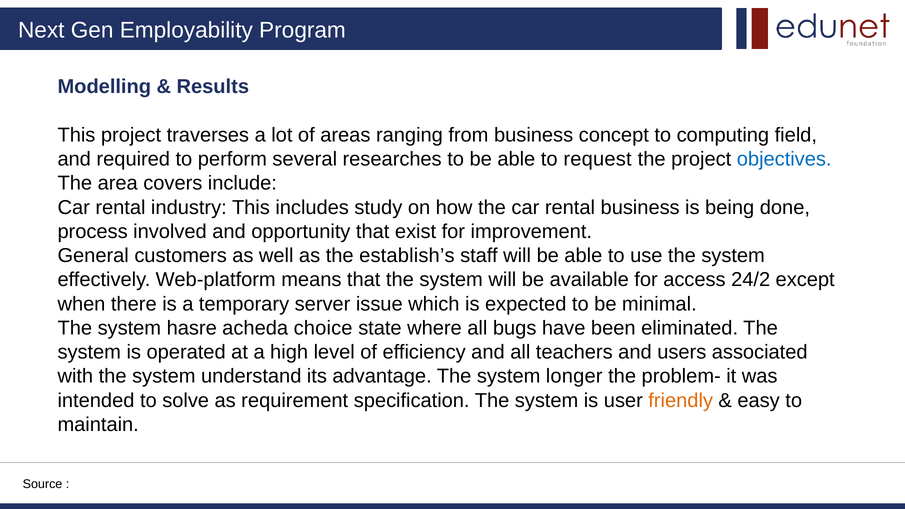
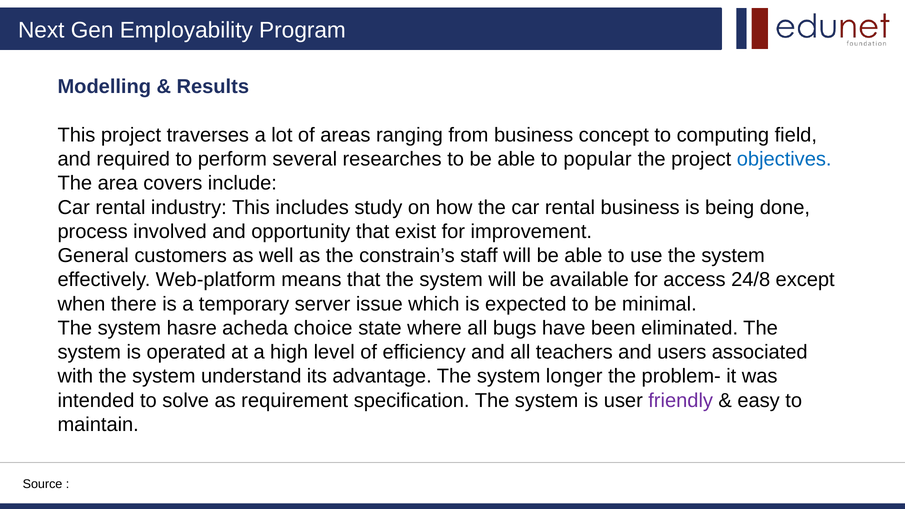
request: request -> popular (598, 159)
establish’s: establish’s -> constrain’s (407, 256)
24/2: 24/2 -> 24/8 (751, 280)
friendly colour: orange -> purple (681, 400)
